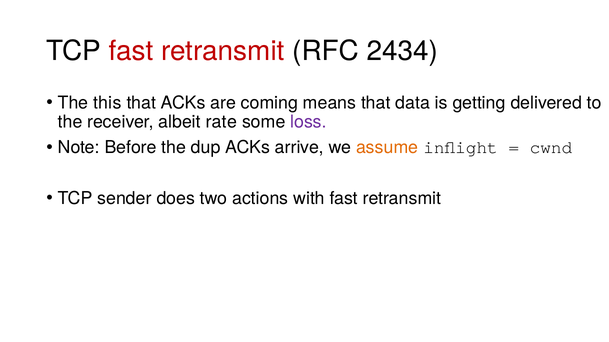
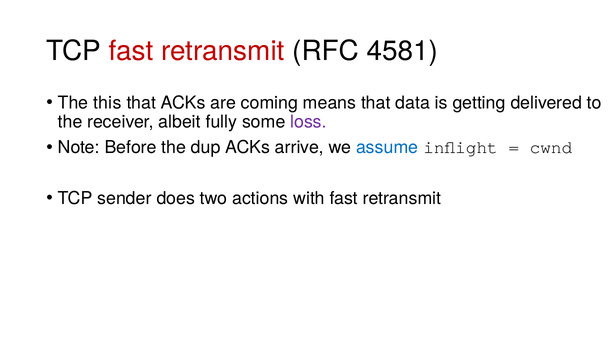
2434: 2434 -> 4581 (402, 51)
rate: rate -> fully (221, 122)
assume colour: orange -> blue (387, 148)
